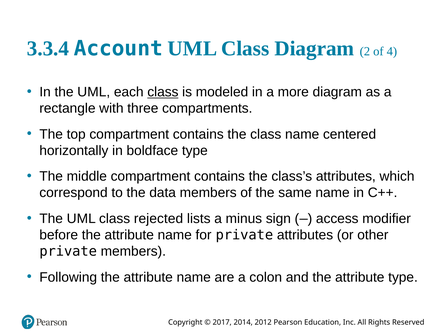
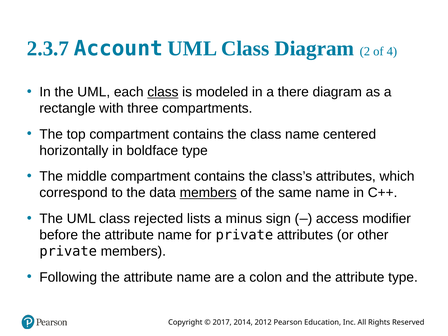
3.3.4: 3.3.4 -> 2.3.7 (48, 49)
more: more -> there (293, 92)
members underline: none -> present (208, 193)
